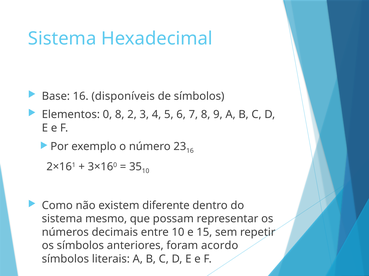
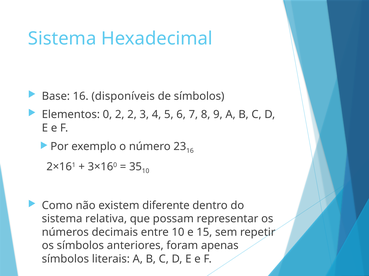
0 8: 8 -> 2 (120, 115)
mesmo: mesmo -> relativa (106, 219)
acordo: acordo -> apenas (220, 246)
